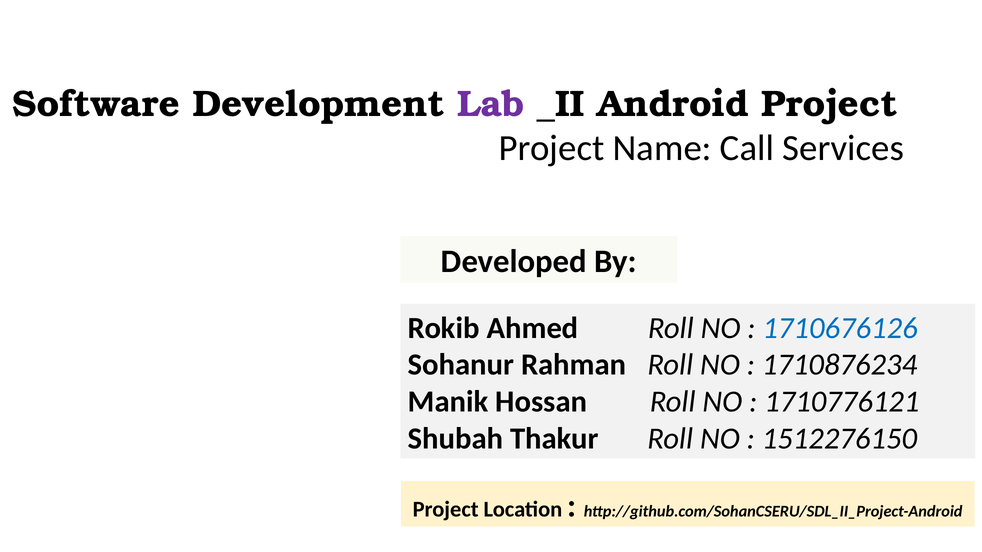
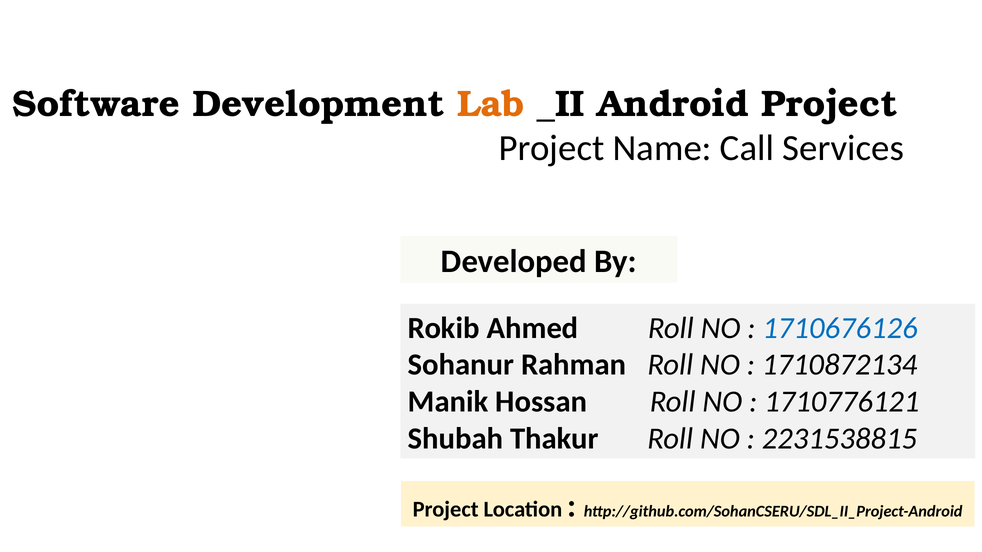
Lab colour: purple -> orange (491, 104)
1710876234: 1710876234 -> 1710872134 (840, 365)
1512276150: 1512276150 -> 2231538815 (839, 439)
